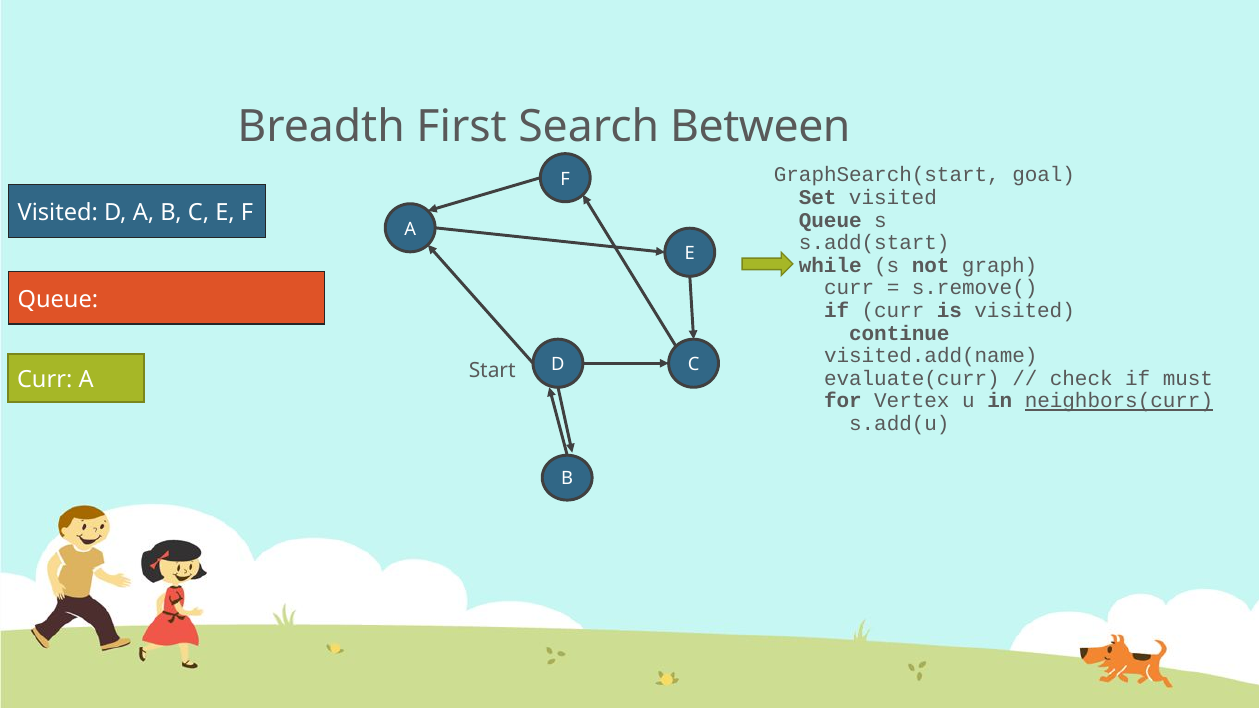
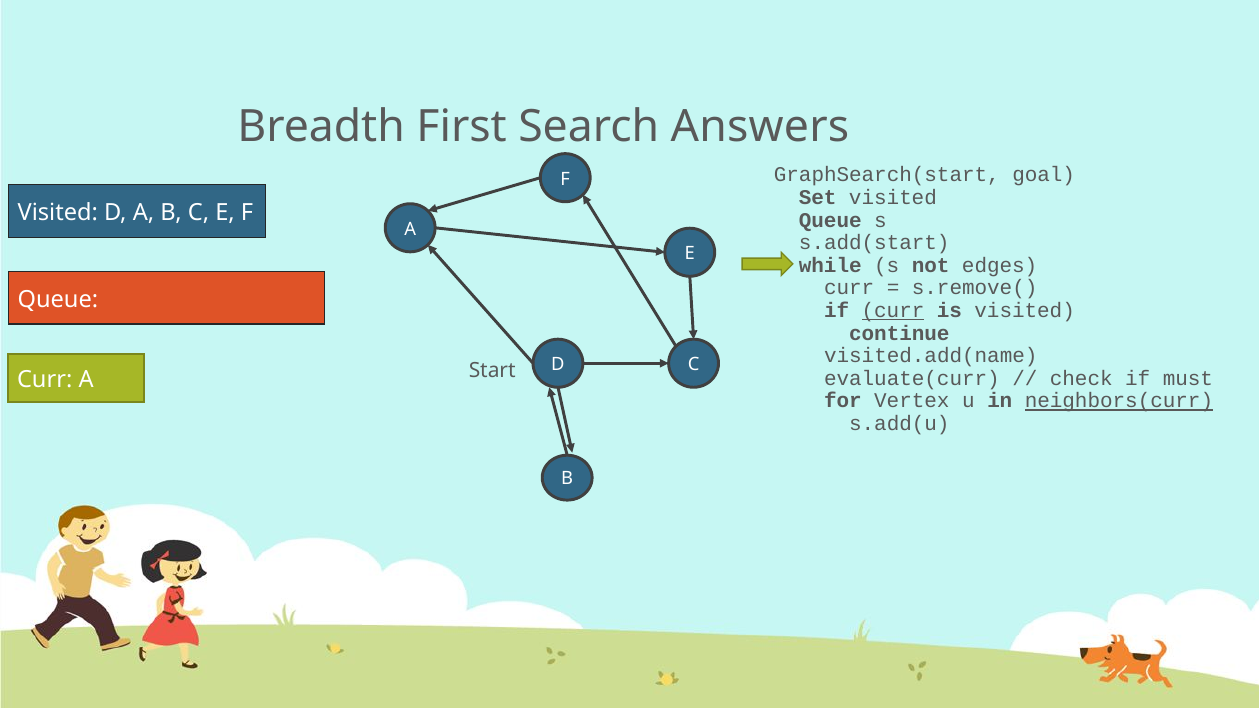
Between: Between -> Answers (760, 126)
graph: graph -> edges (1000, 265)
curr underline: none -> present (893, 311)
